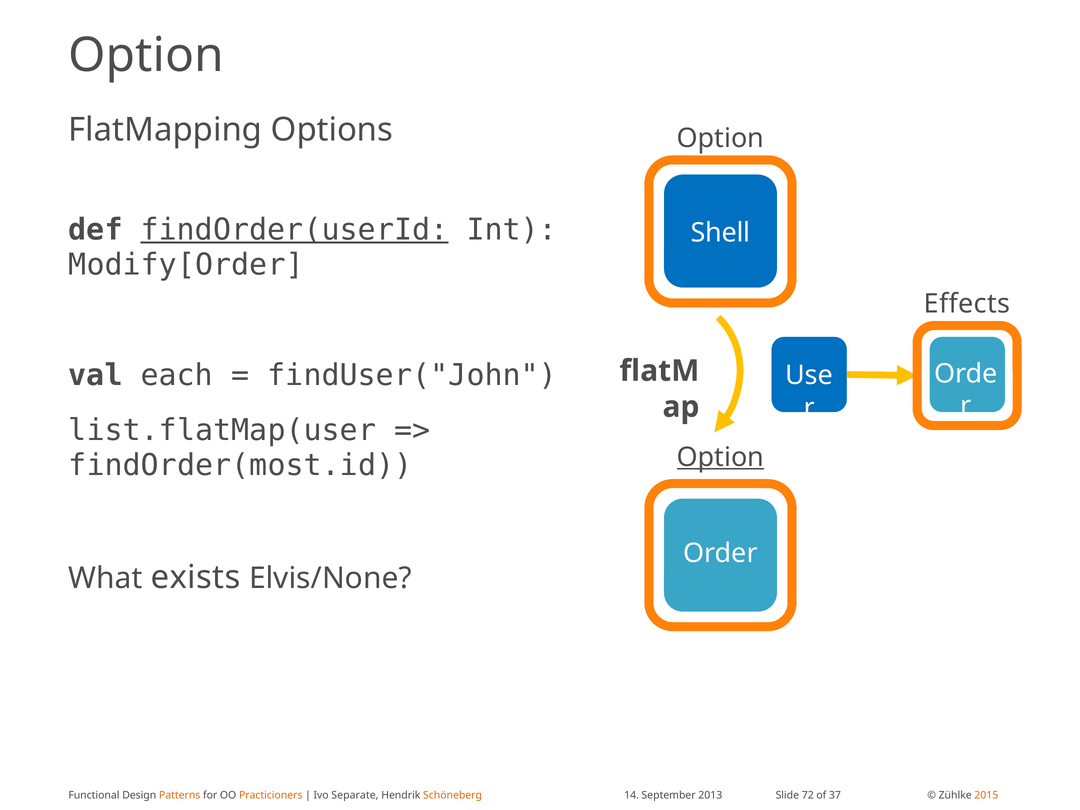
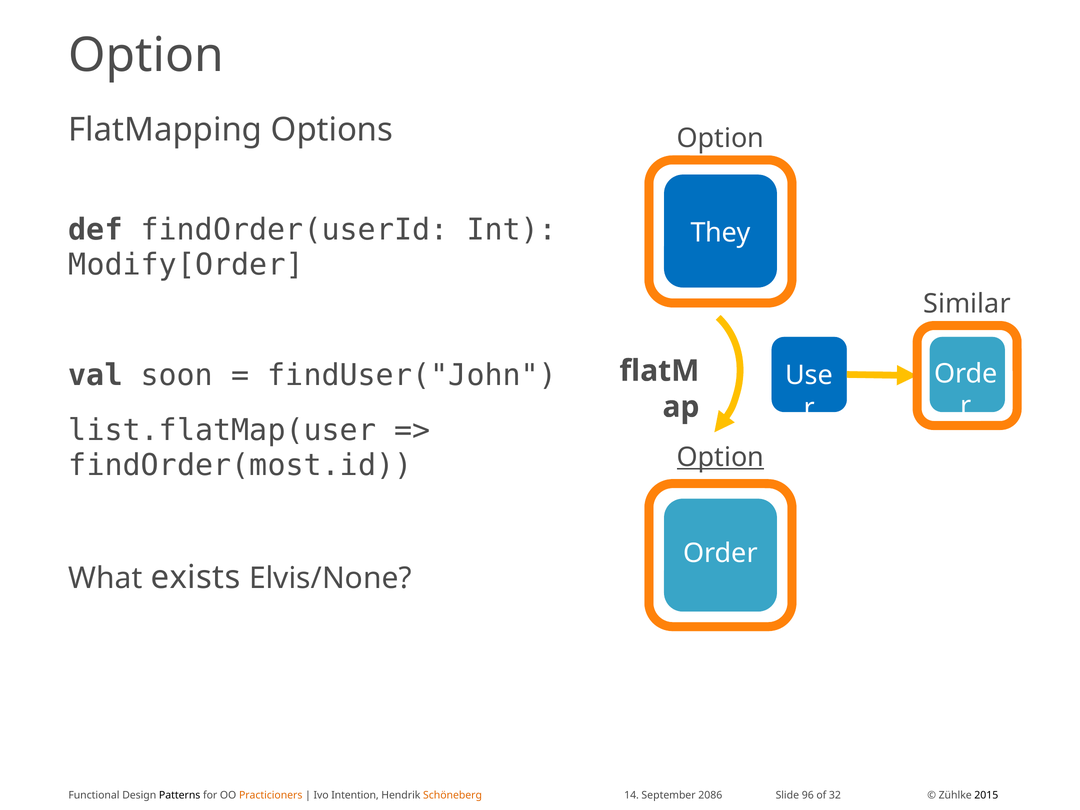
findOrder(userId underline: present -> none (295, 230)
Shell: Shell -> They (721, 233)
Effects: Effects -> Similar (967, 304)
each: each -> soon (177, 375)
Patterns colour: orange -> black (180, 795)
Separate: Separate -> Intention (355, 795)
2013: 2013 -> 2086 (710, 795)
72: 72 -> 96 (808, 795)
37: 37 -> 32 (835, 795)
2015 colour: orange -> black (986, 795)
